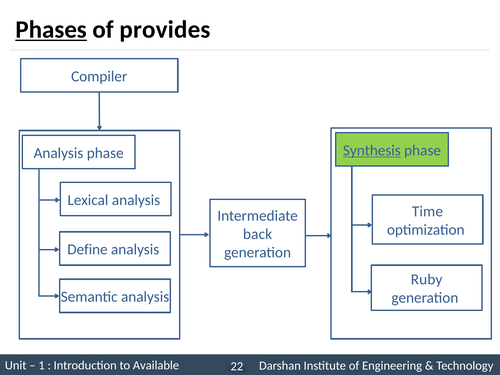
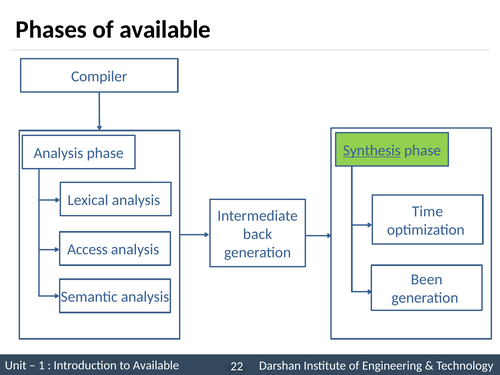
Phases underline: present -> none (51, 30)
of provides: provides -> available (165, 30)
Define: Define -> Access (87, 250)
Ruby: Ruby -> Been (427, 280)
